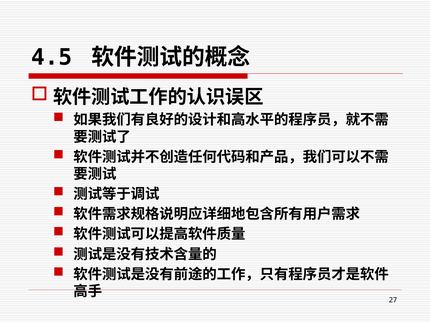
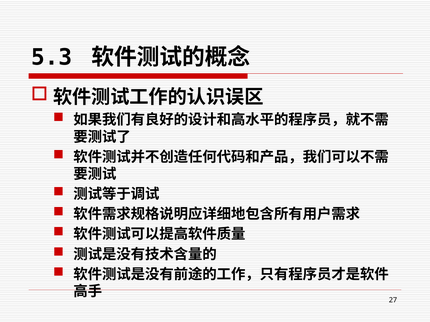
4.5: 4.5 -> 5.3 (52, 57)
